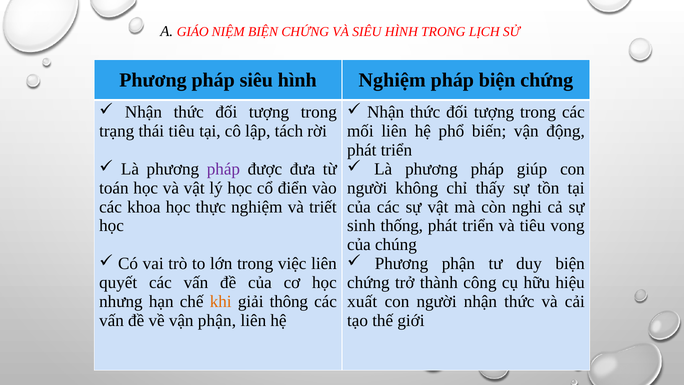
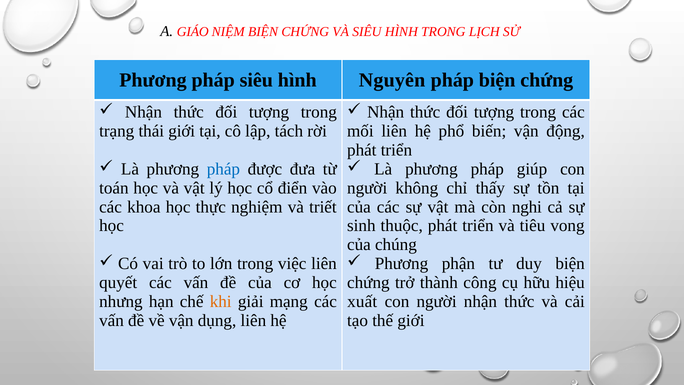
hình Nghiệm: Nghiệm -> Nguyên (392, 80)
thái tiêu: tiêu -> giới (182, 131)
pháp colour: purple -> blue (223, 169)
thống: thống -> thuộc (402, 226)
thông: thông -> mạng (289, 301)
vận phận: phận -> dụng (217, 320)
